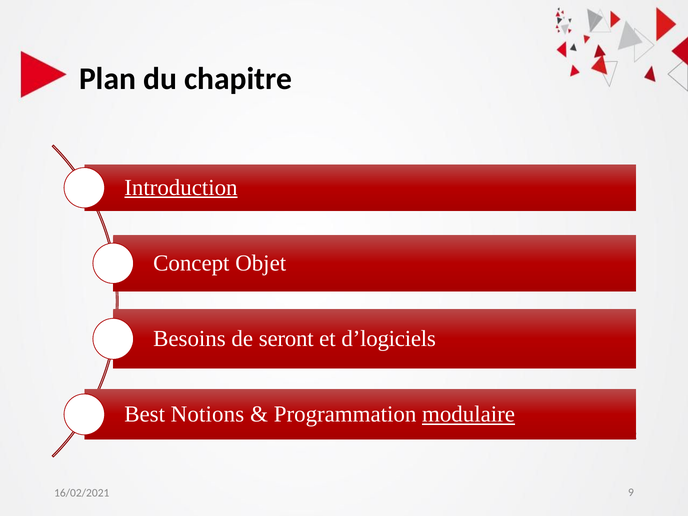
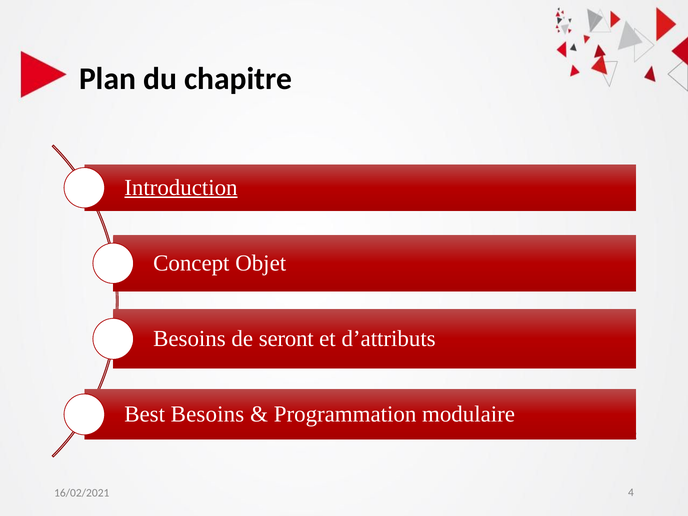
d’logiciels: d’logiciels -> d’attributs (389, 339)
Best Notions: Notions -> Besoins (207, 414)
modulaire underline: present -> none (469, 414)
9: 9 -> 4 (631, 493)
